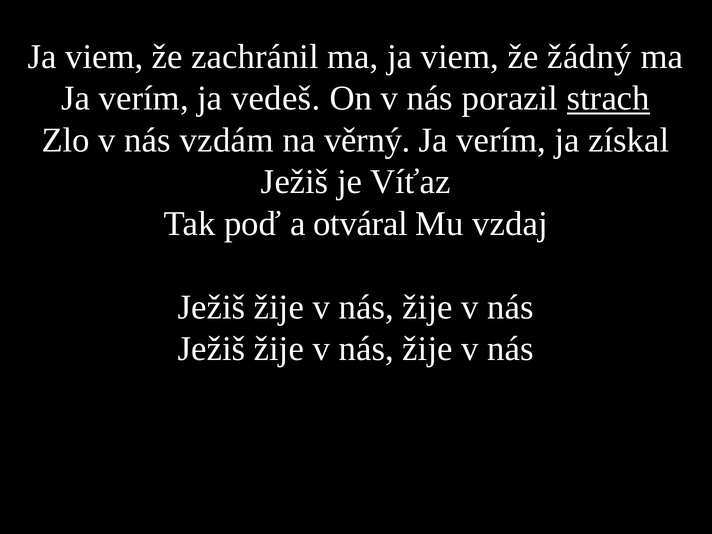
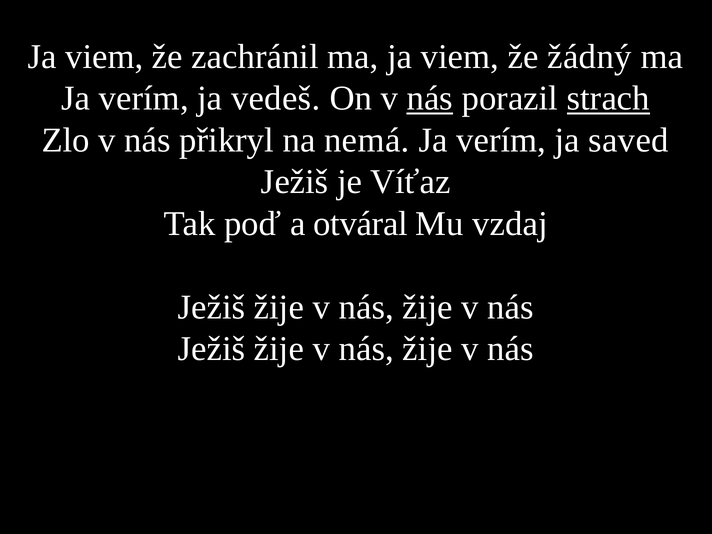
nás underline: none -> present (430, 98)
vzdám: vzdám -> přikryl (227, 140)
věrný: věrný -> nemá (367, 140)
získal: získal -> saved (629, 140)
